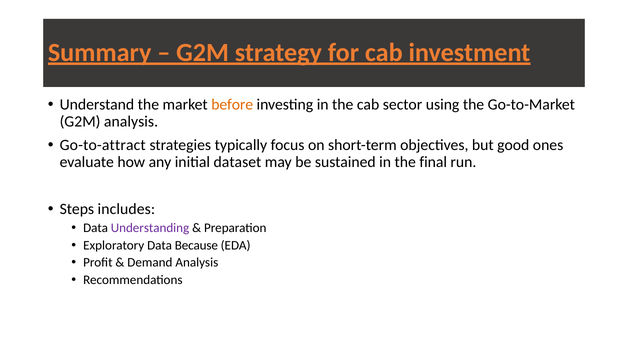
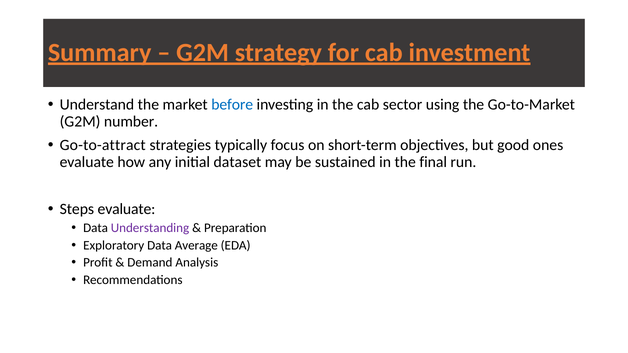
before colour: orange -> blue (232, 105)
G2M analysis: analysis -> number (131, 122)
Steps includes: includes -> evaluate (126, 209)
Because: Because -> Average (196, 245)
